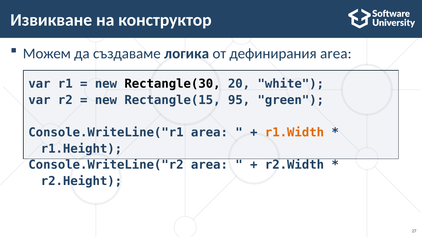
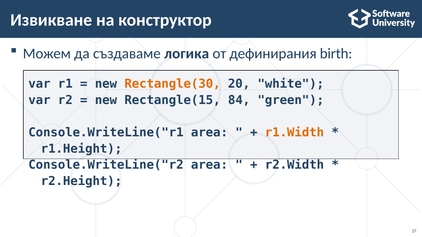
дефинирания area: area -> birth (336, 54)
Rectangle(30 colour: black -> orange (172, 84)
95: 95 -> 84 (239, 100)
